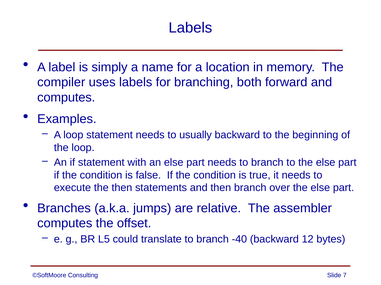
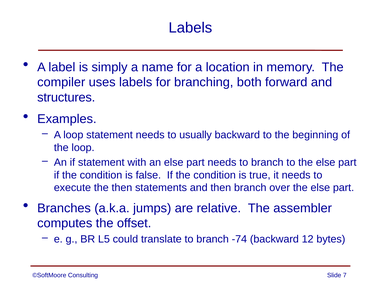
computes: computes -> structures (66, 98)
-40: -40 -> -74 (239, 240)
